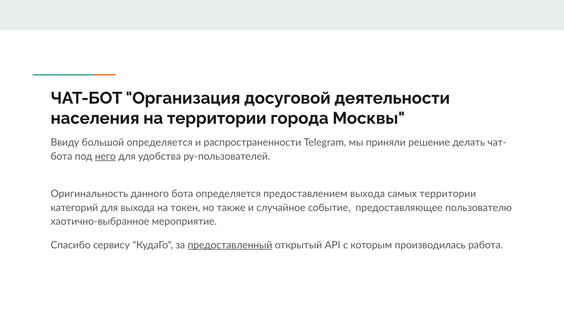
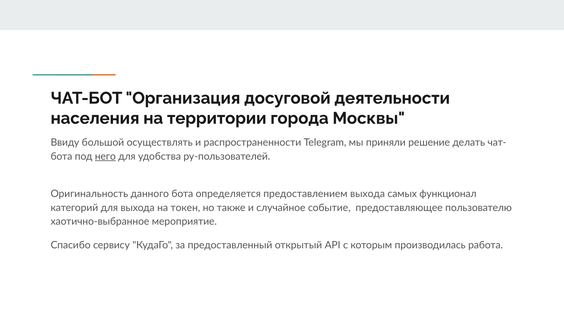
большой определяется: определяется -> осуществлять (160, 142)
самых территории: территории -> функционал (448, 194)
предоставленный underline: present -> none (230, 245)
